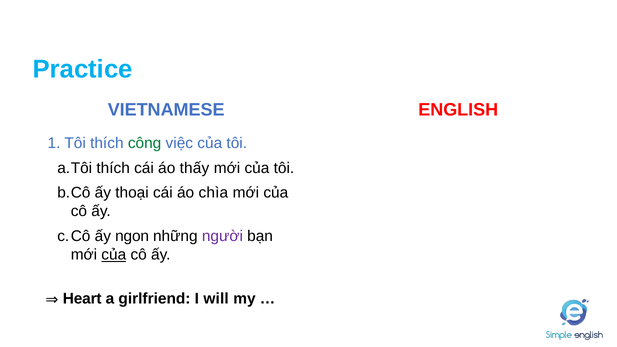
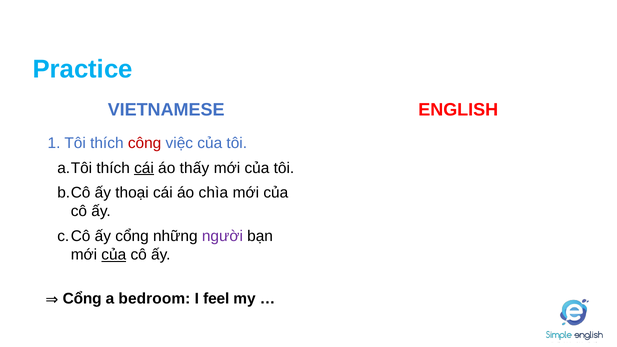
công colour: green -> red (145, 143)
cái underline: none -> present (144, 168)
ấy ngon: ngon -> cổng (132, 236)
Heart: Heart -> Cổng (82, 299)
girlfriend: girlfriend -> bedroom (154, 299)
will: will -> feel (216, 299)
